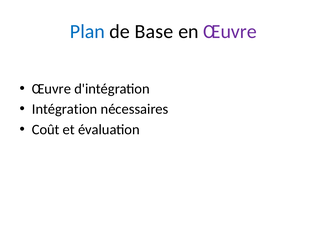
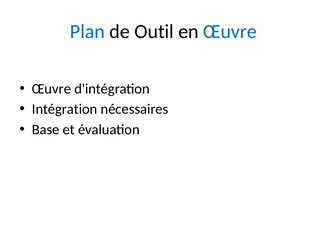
Base: Base -> Outil (154, 32)
Œuvre colour: purple -> blue (230, 32)
Coût: Coût -> Base (46, 130)
